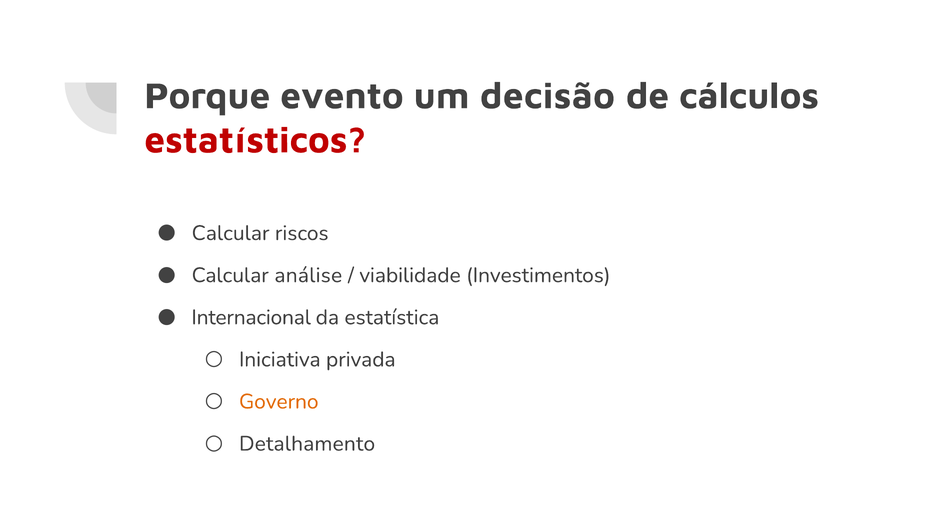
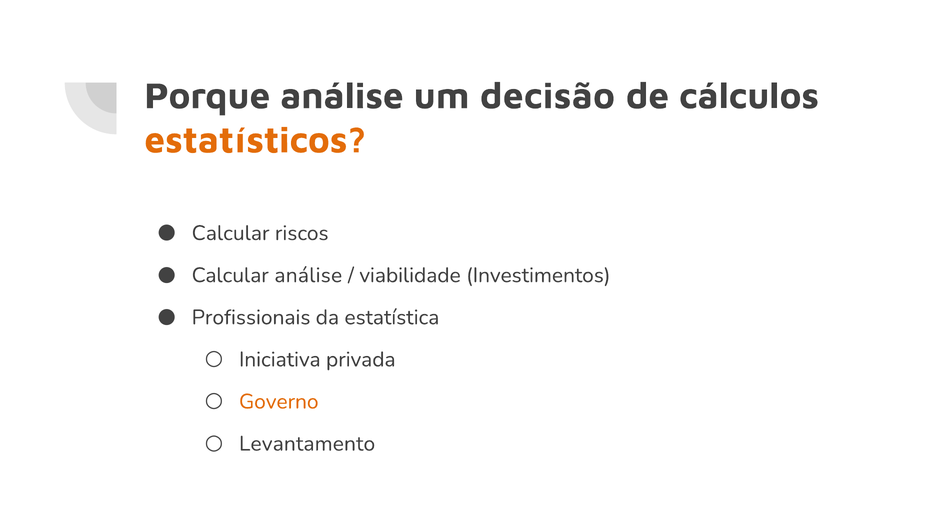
Porque evento: evento -> análise (342, 96)
estatísticos colour: red -> orange (255, 140)
Internacional: Internacional -> Profissionais (251, 317)
Detalhamento: Detalhamento -> Levantamento (307, 444)
